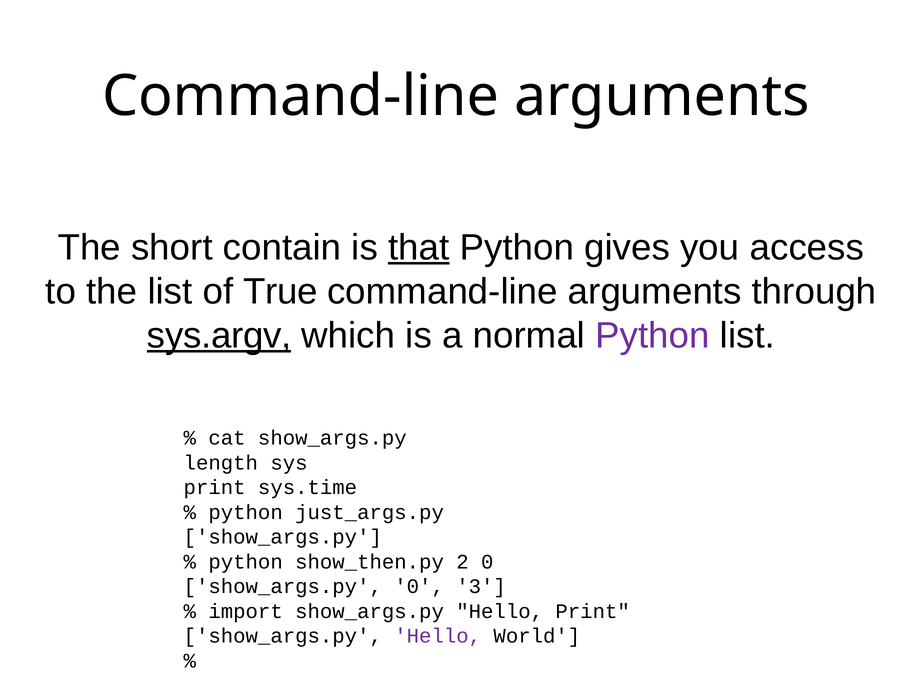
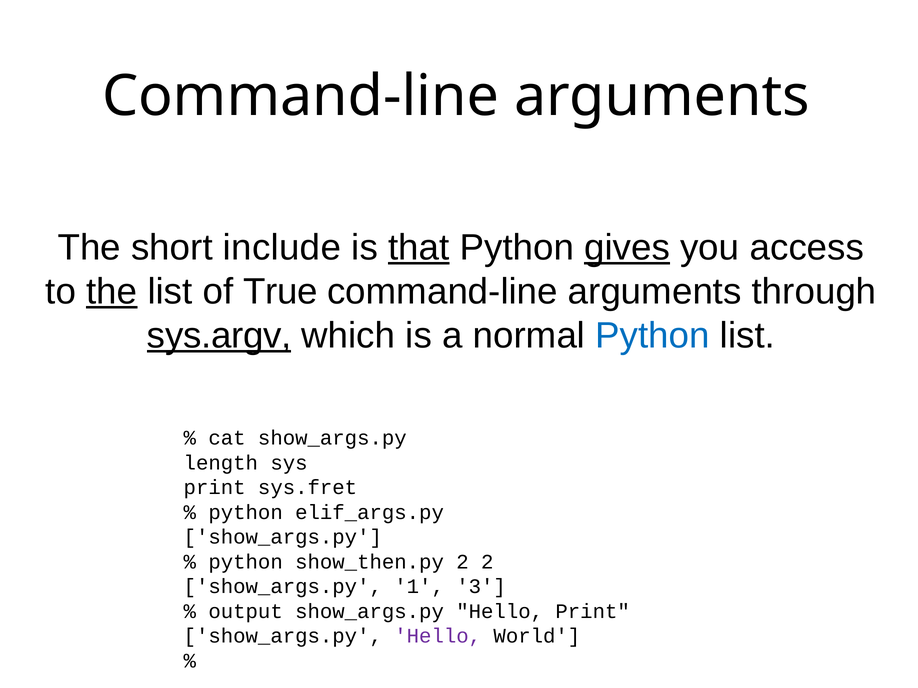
contain: contain -> include (282, 248)
gives underline: none -> present (627, 248)
the underline: none -> present (112, 292)
Python colour: purple -> blue (653, 336)
sys.time: sys.time -> sys.fret (308, 488)
just_args.py: just_args.py -> elif_args.py (370, 513)
2 0: 0 -> 2 (487, 562)
show_args.py 0: 0 -> 1 (419, 587)
import: import -> output (246, 612)
